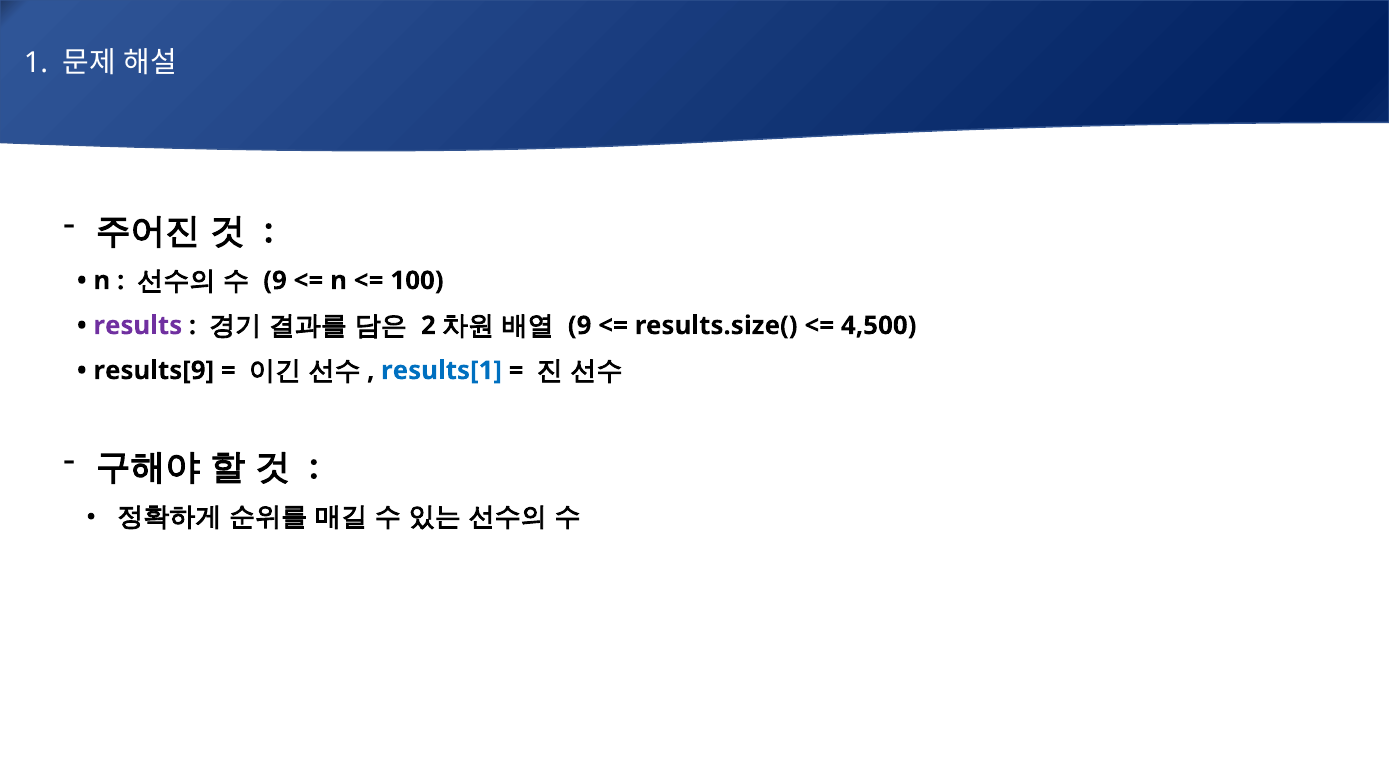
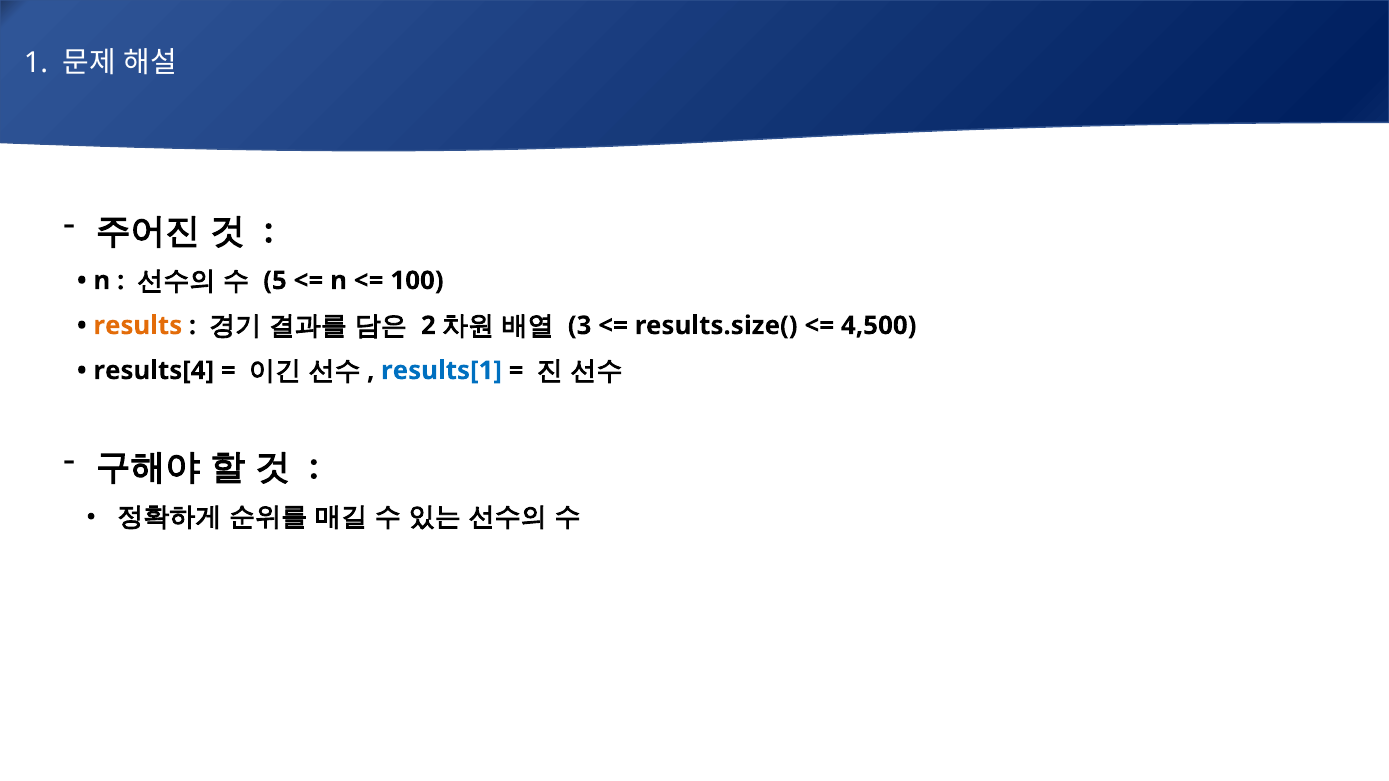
9: 9 -> 5 (275, 281)
results colour: purple -> orange (138, 326)
9: 9 -> 3 (580, 326)
results[9: results[9 -> results[4 (154, 371)
